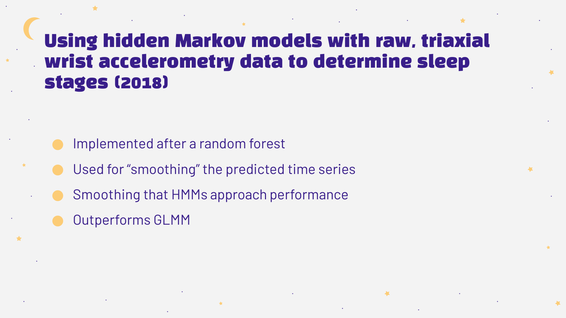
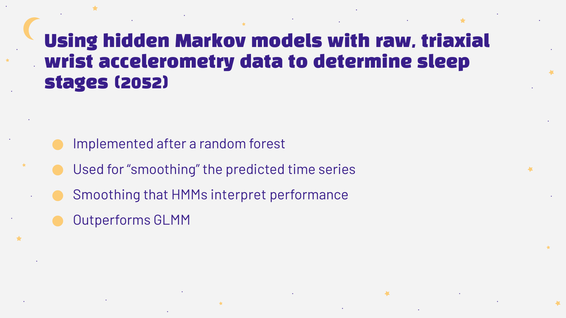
2018: 2018 -> 2052 (141, 83)
approach: approach -> interpret (238, 195)
